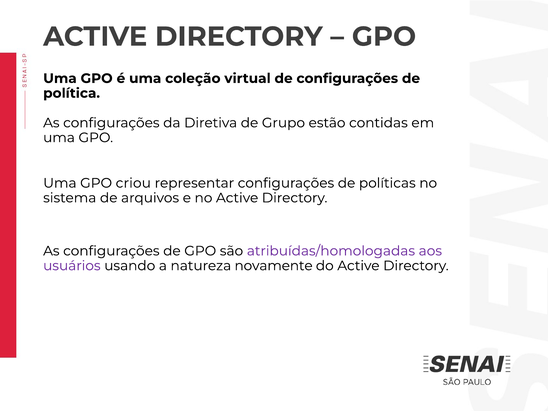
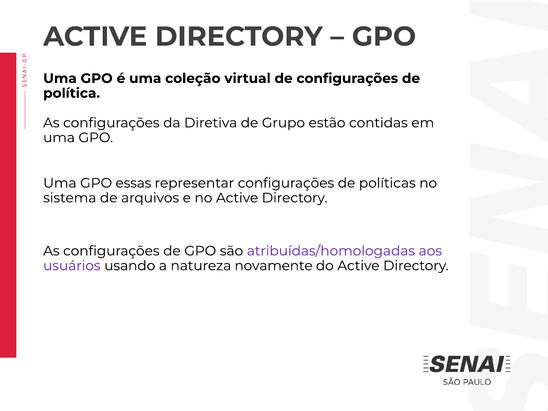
criou: criou -> essas (133, 183)
